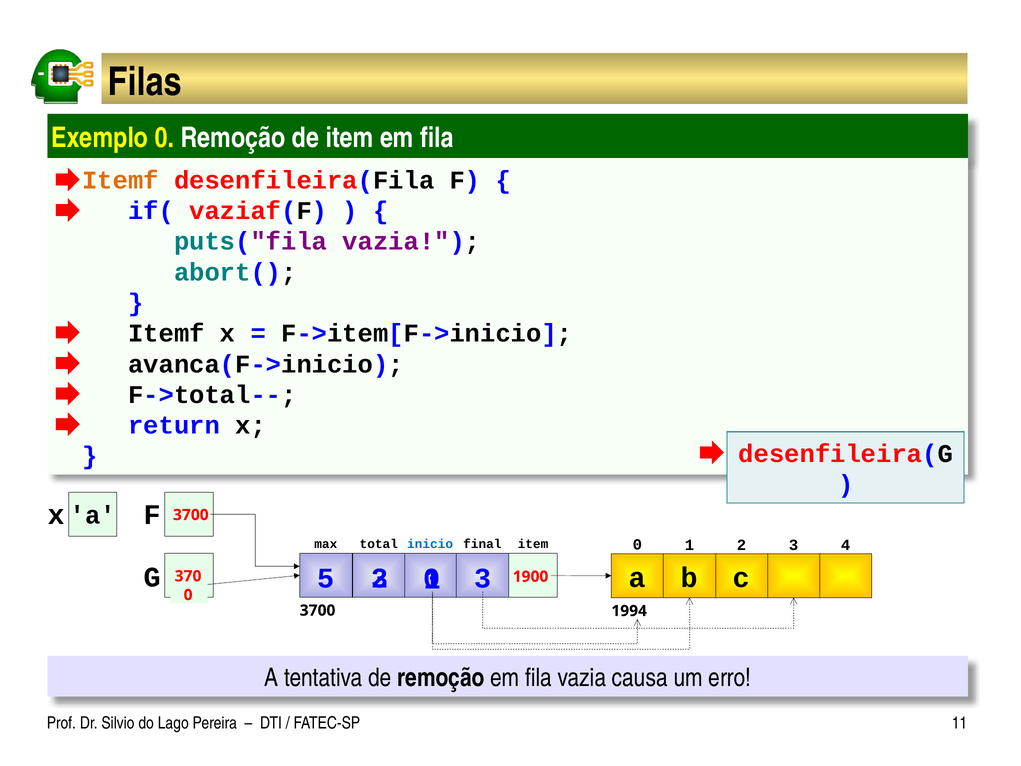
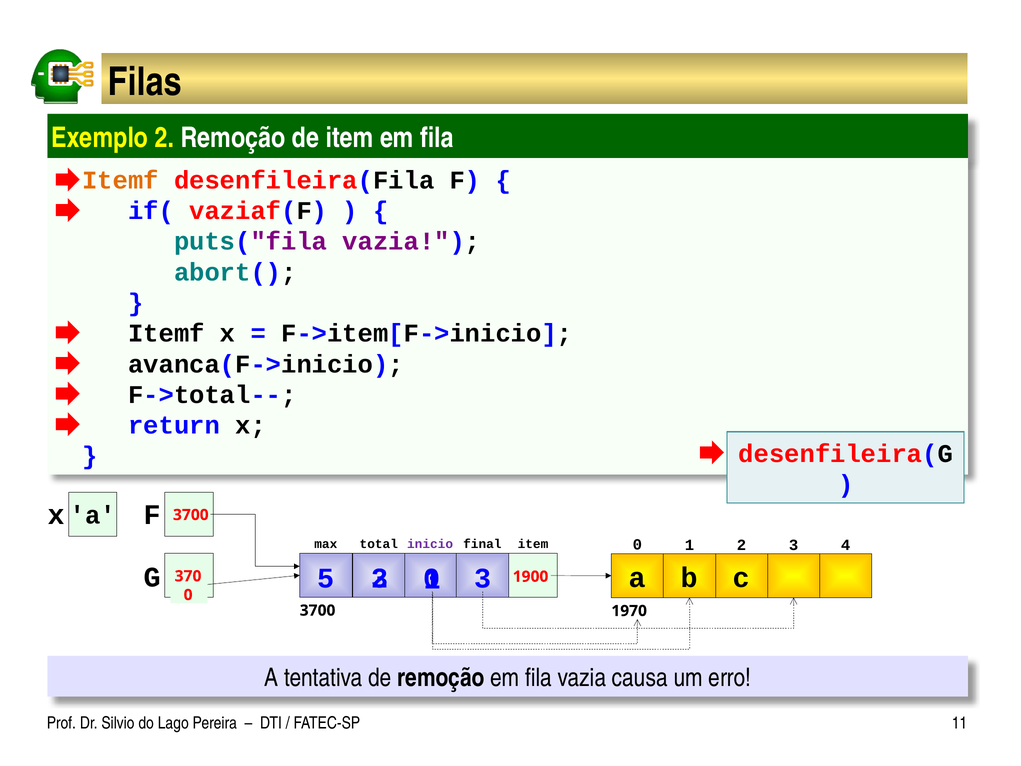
Exemplo 0: 0 -> 2 (164, 138)
inicio colour: blue -> purple (430, 544)
1994: 1994 -> 1970 (629, 611)
